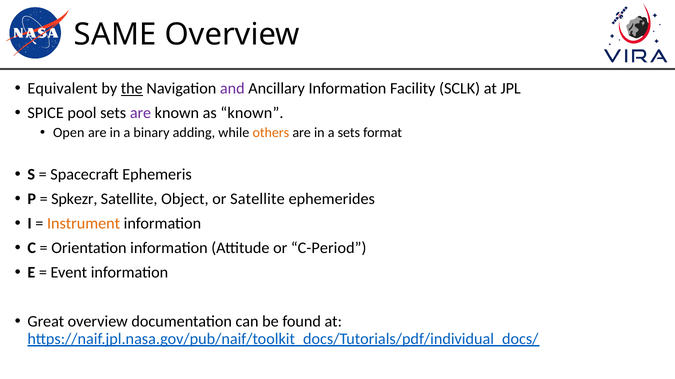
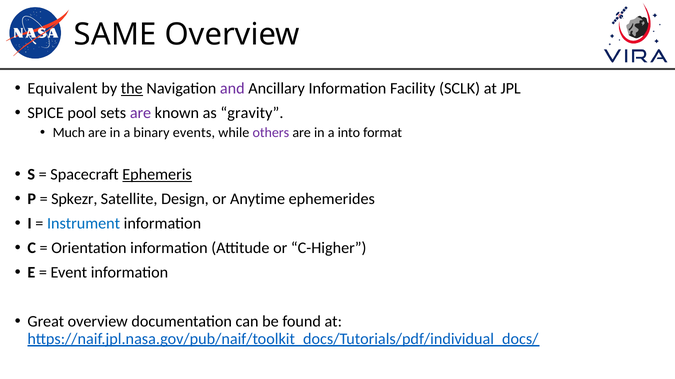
as known: known -> gravity (252, 113)
Open: Open -> Much (69, 133)
adding: adding -> events (194, 133)
others colour: orange -> purple (271, 133)
a sets: sets -> into (349, 133)
Ephemeris underline: none -> present (157, 175)
Object: Object -> Design (185, 199)
or Satellite: Satellite -> Anytime (258, 199)
Instrument colour: orange -> blue (84, 224)
C-Period: C-Period -> C-Higher (329, 248)
